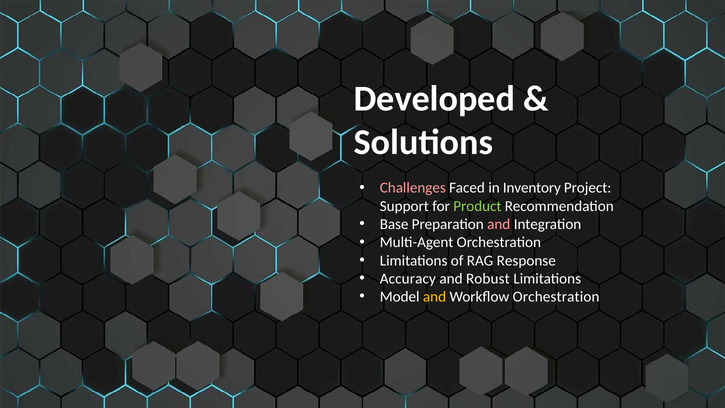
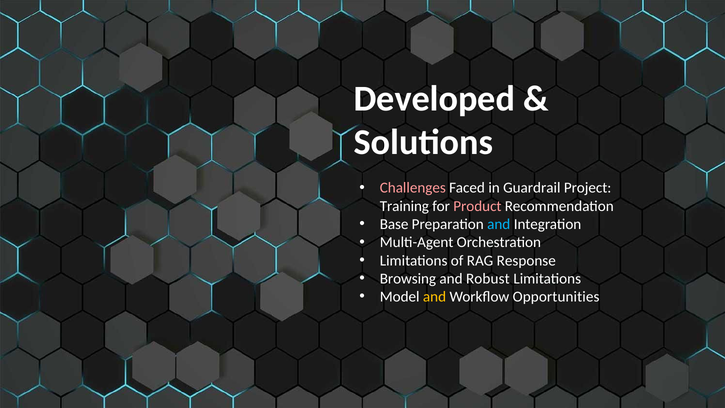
Inventory: Inventory -> Guardrail (532, 188)
Support: Support -> Training (404, 206)
Product colour: light green -> pink (477, 206)
and colour: pink -> light blue (499, 224)
Accuracy: Accuracy -> Browsing (408, 279)
Workflow Orchestration: Orchestration -> Opportunities (556, 297)
